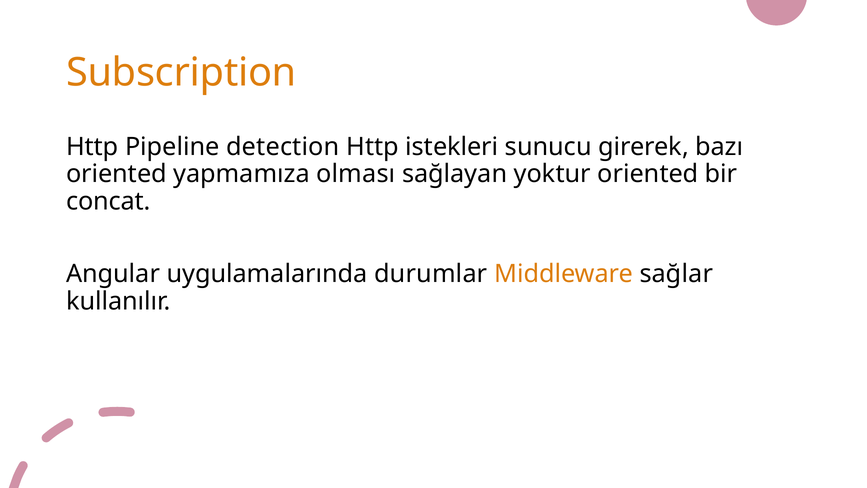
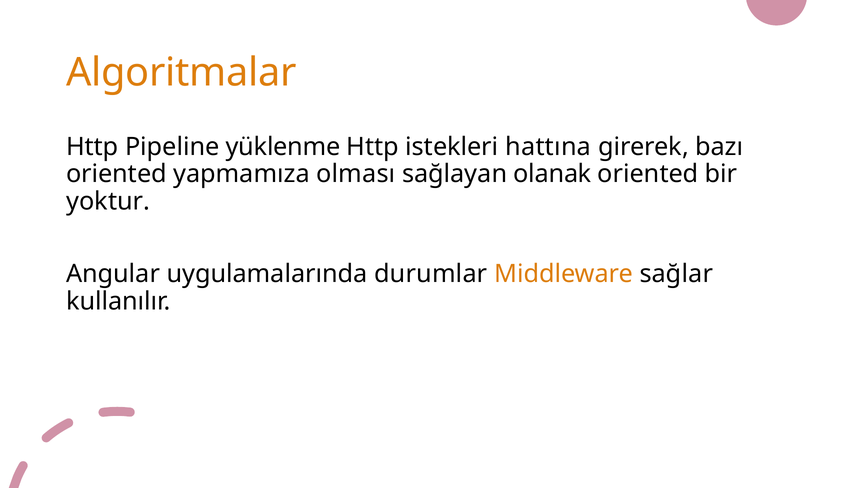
Subscription: Subscription -> Algoritmalar (181, 73)
detection: detection -> yüklenme (283, 147)
sunucu: sunucu -> hattına (548, 147)
yoktur: yoktur -> olanak (552, 174)
concat: concat -> yoktur (108, 201)
